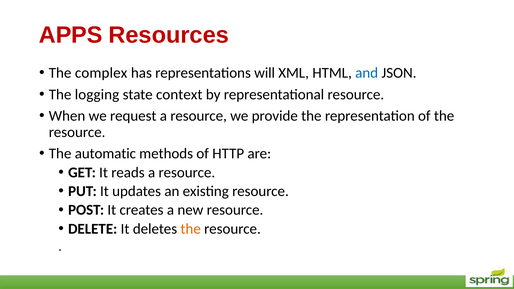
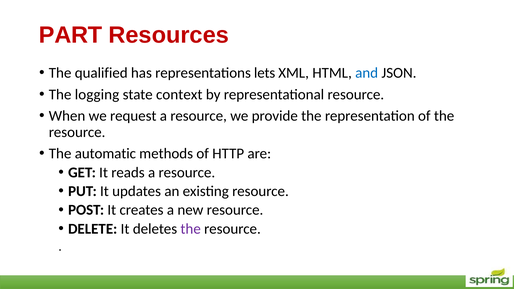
APPS: APPS -> PART (71, 35)
complex: complex -> qualified (101, 73)
will: will -> lets (265, 73)
the colour: orange -> purple (191, 229)
